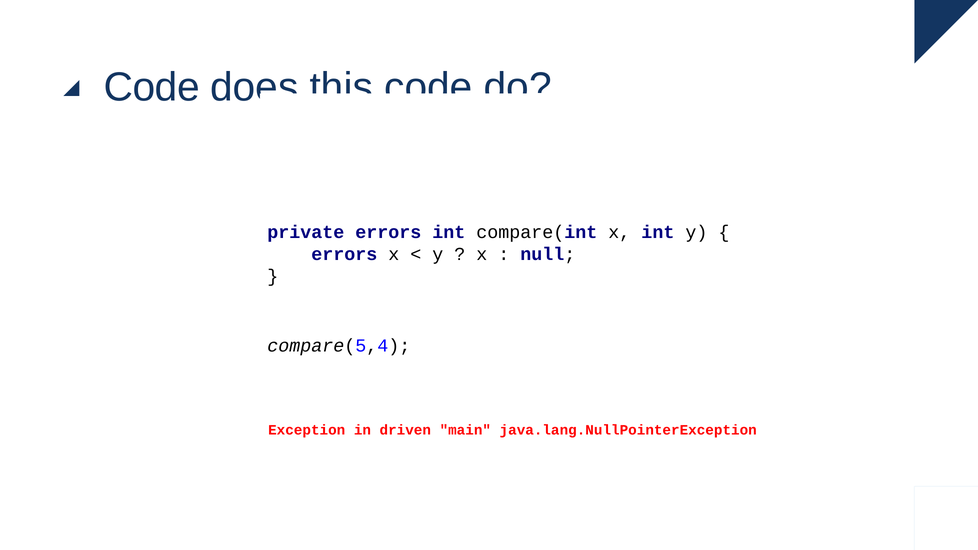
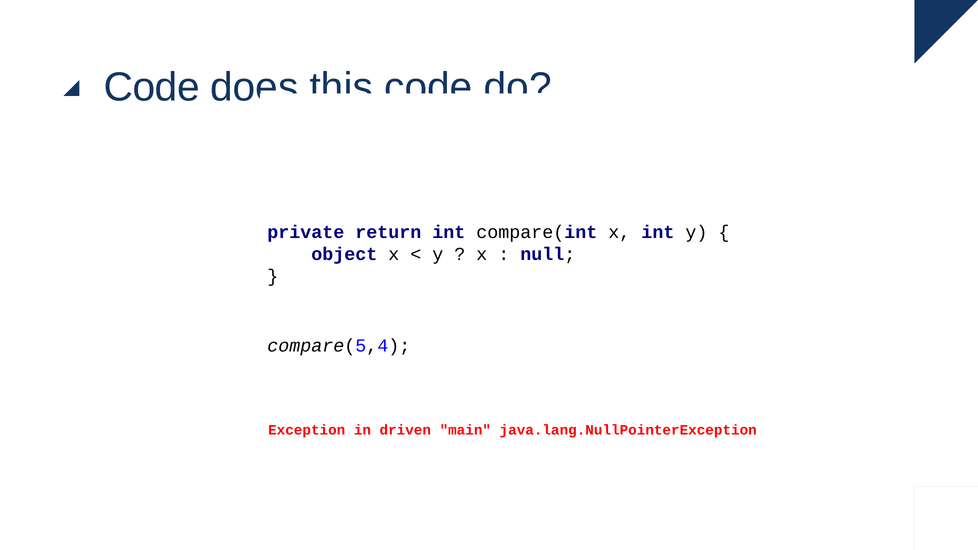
private errors: errors -> return (388, 232)
errors: errors -> object (344, 254)
